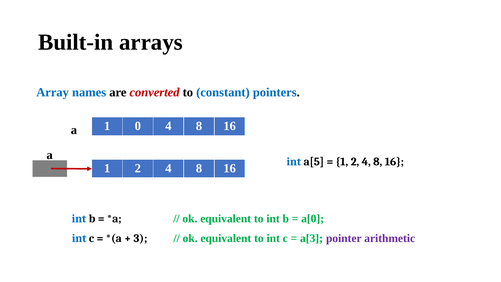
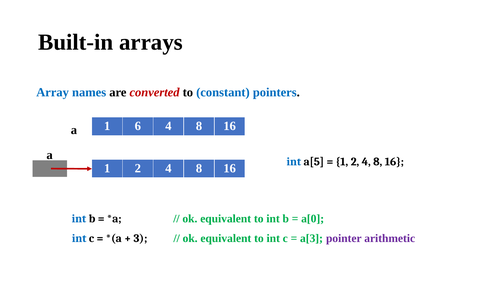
0: 0 -> 6 (138, 126)
